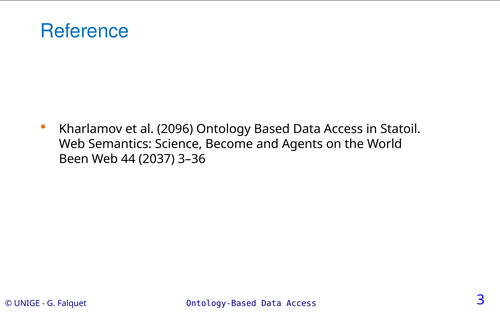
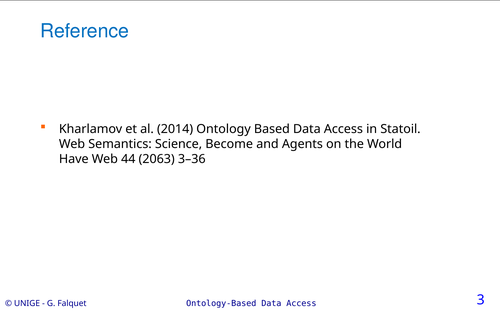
2096: 2096 -> 2014 (175, 129)
Been: Been -> Have (74, 159)
2037: 2037 -> 2063 (157, 159)
